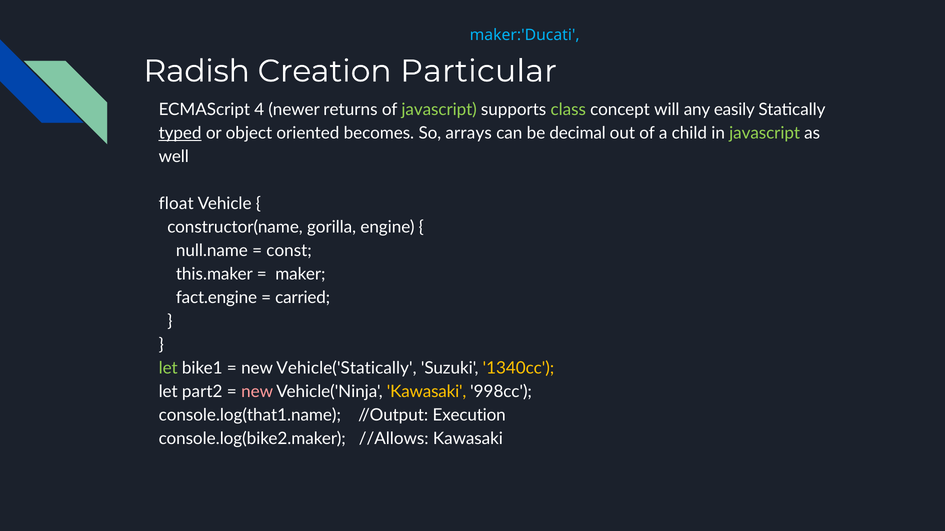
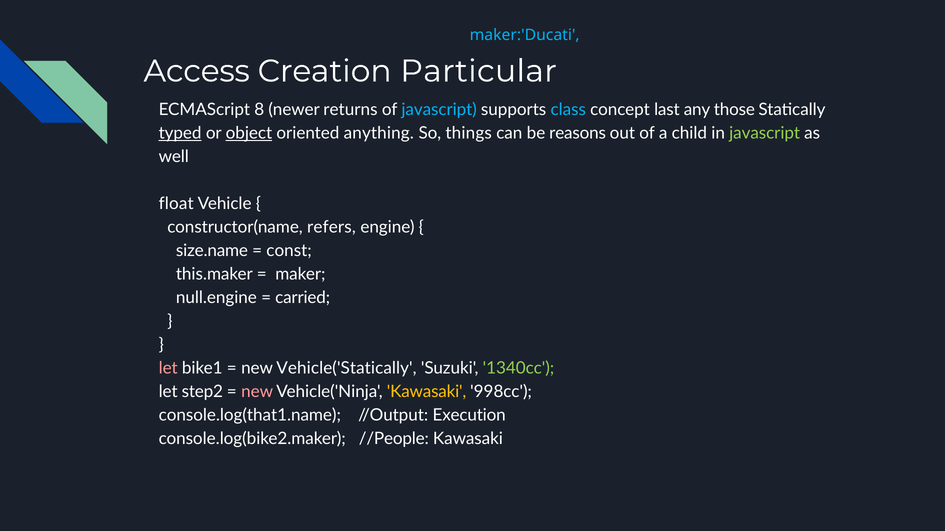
Radish: Radish -> Access (197, 71)
4: 4 -> 8 (259, 110)
javascript colour: light green -> light blue (439, 110)
class colour: light green -> light blue (568, 110)
will: will -> last (667, 110)
easily: easily -> those (734, 110)
object underline: none -> present (249, 133)
becomes: becomes -> anything (379, 133)
arrays: arrays -> things (469, 133)
decimal: decimal -> reasons (578, 133)
gorilla: gorilla -> refers (331, 227)
null.name: null.name -> size.name (212, 251)
fact.engine: fact.engine -> null.engine (216, 298)
let colour: light green -> pink (168, 369)
1340cc colour: yellow -> light green (519, 369)
part2: part2 -> step2 (202, 392)
//Allows: //Allows -> //People (394, 439)
